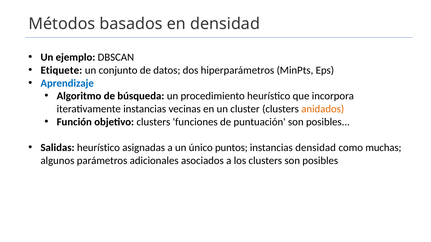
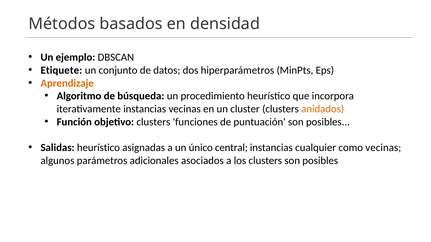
Aprendizaje colour: blue -> orange (67, 83)
puntos: puntos -> central (231, 148)
instancias densidad: densidad -> cualquier (316, 148)
como muchas: muchas -> vecinas (383, 148)
